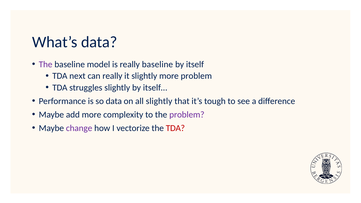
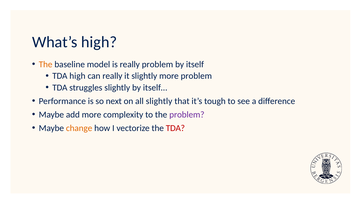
What’s data: data -> high (99, 42)
The colour: purple -> orange (46, 64)
really baseline: baseline -> problem (157, 64)
TDA next: next -> high (77, 76)
so data: data -> next (114, 101)
change colour: purple -> orange (79, 128)
